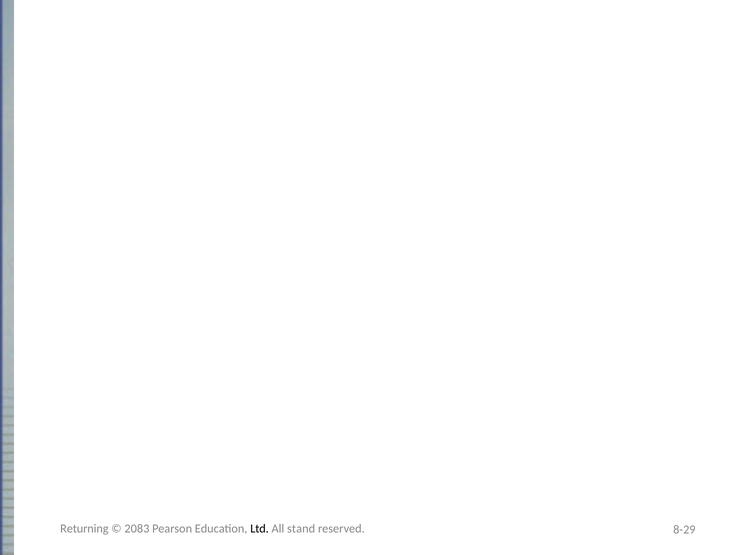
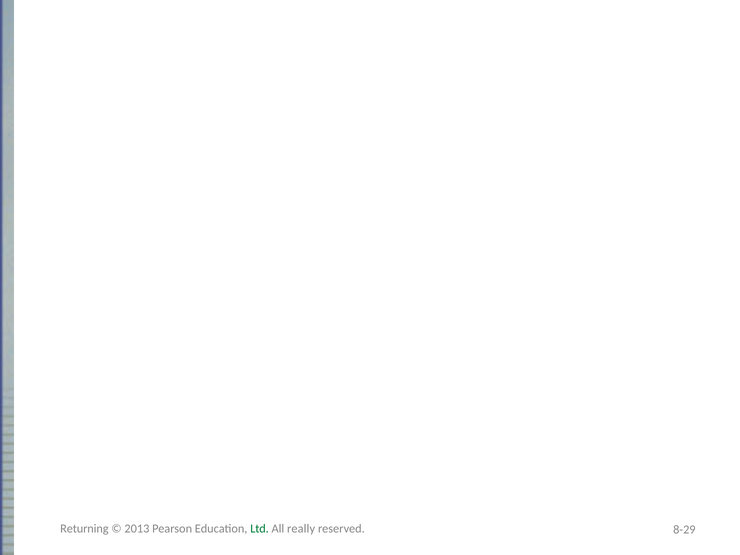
2083: 2083 -> 2013 (137, 529)
Ltd colour: black -> green (260, 529)
stand: stand -> really (301, 529)
